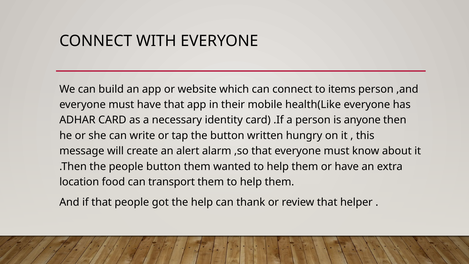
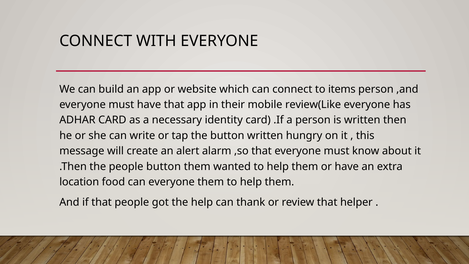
health(Like: health(Like -> review(Like (313, 105)
is anyone: anyone -> written (362, 120)
can transport: transport -> everyone (172, 182)
